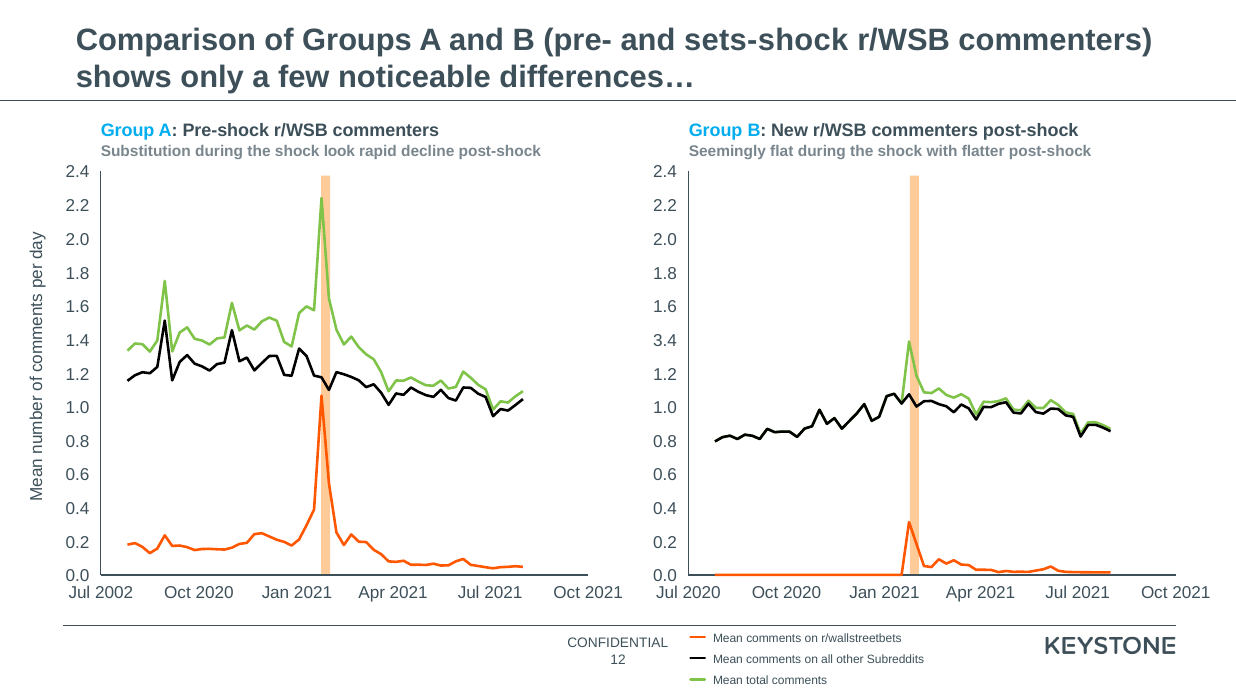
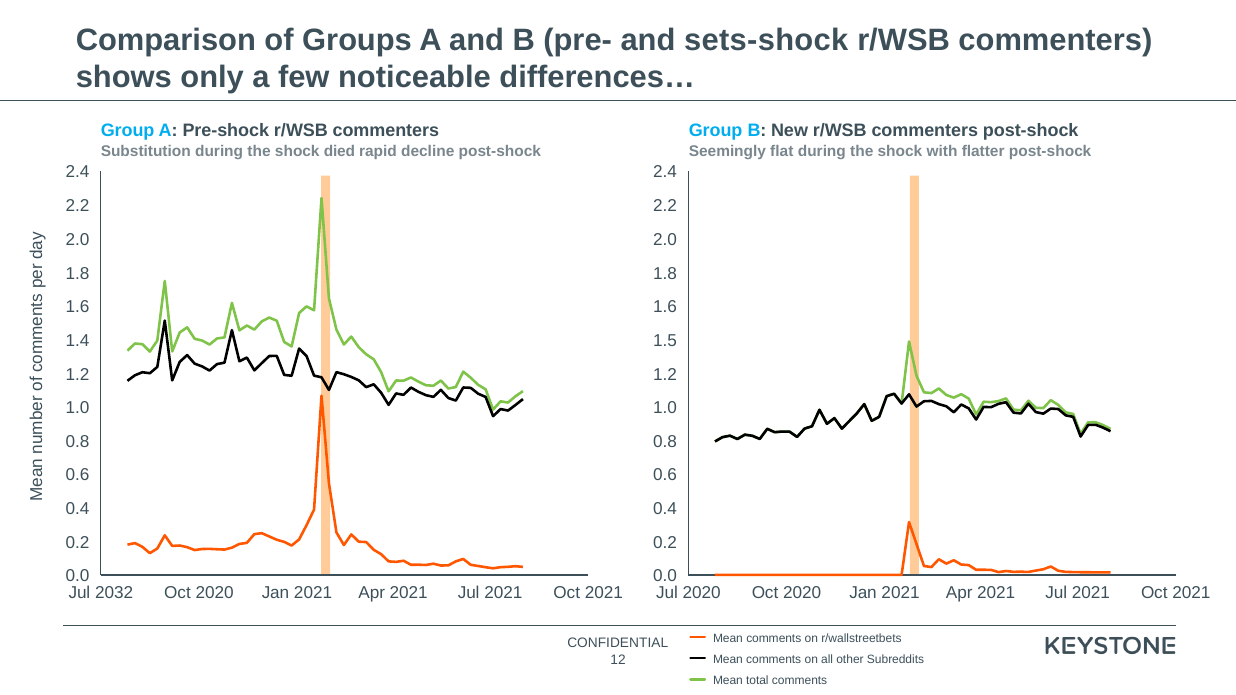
look: look -> died (339, 152)
3.4: 3.4 -> 1.5 (665, 341)
2002: 2002 -> 2032 (114, 593)
